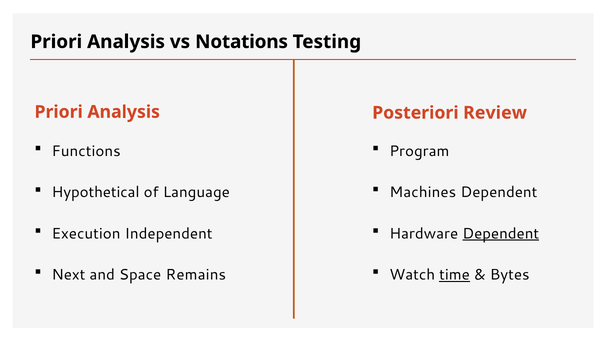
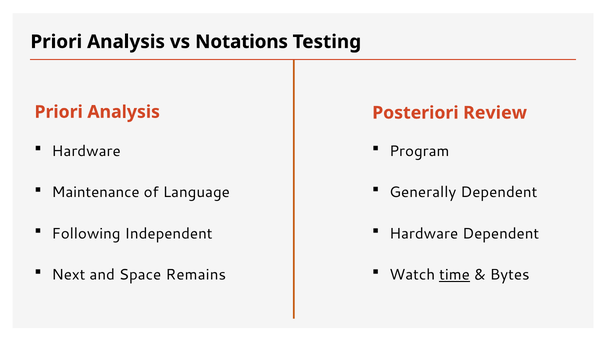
Functions: Functions -> Hardware (86, 151)
Hypothetical: Hypothetical -> Maintenance (96, 192)
Machines: Machines -> Generally (423, 192)
Execution: Execution -> Following (86, 234)
Dependent underline: present -> none (501, 234)
